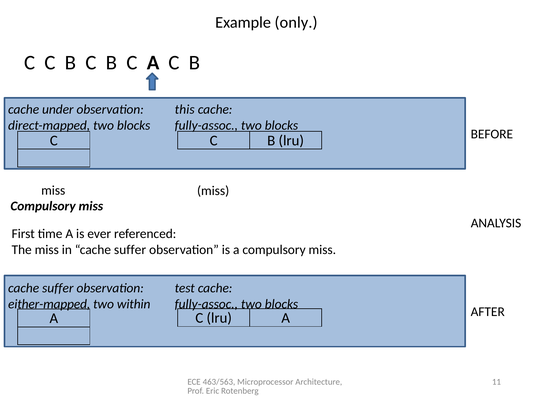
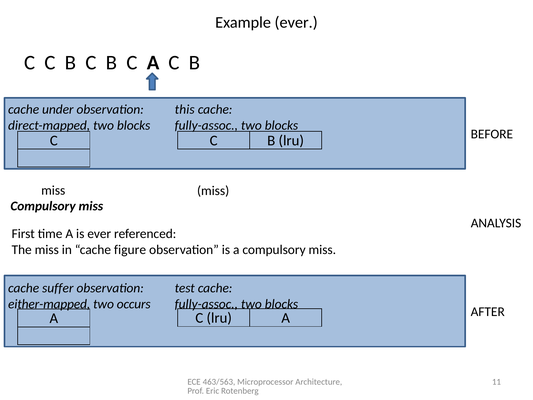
Example only: only -> ever (296, 22)
in cache suffer: suffer -> figure (130, 250)
within: within -> occurs (134, 304)
